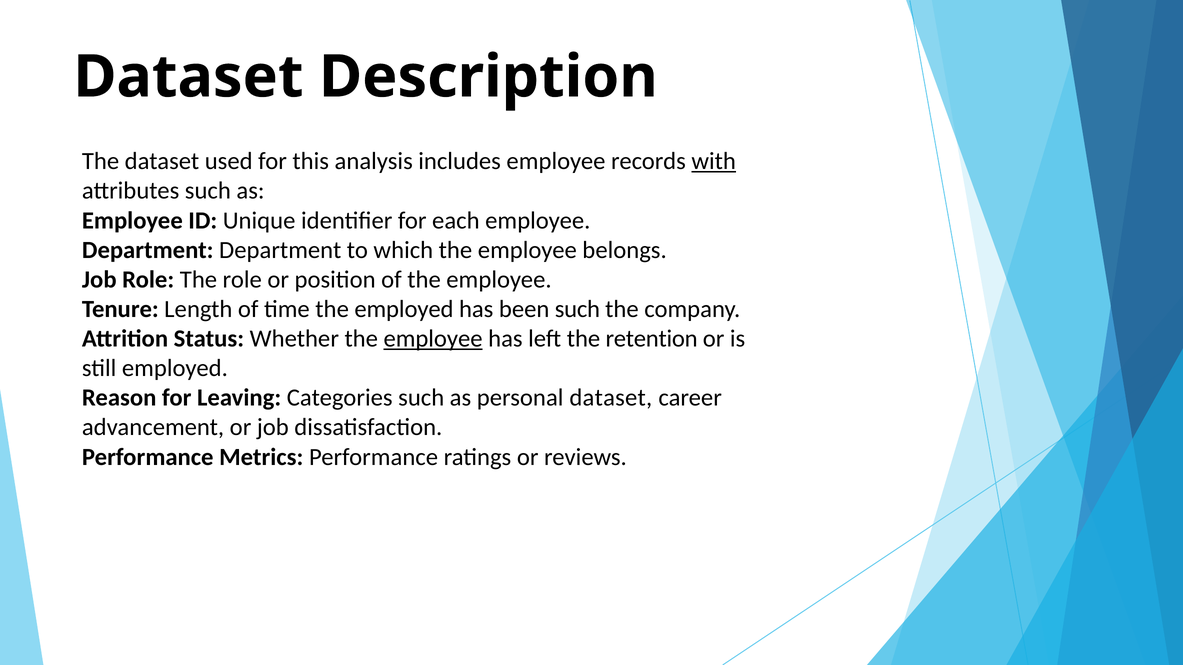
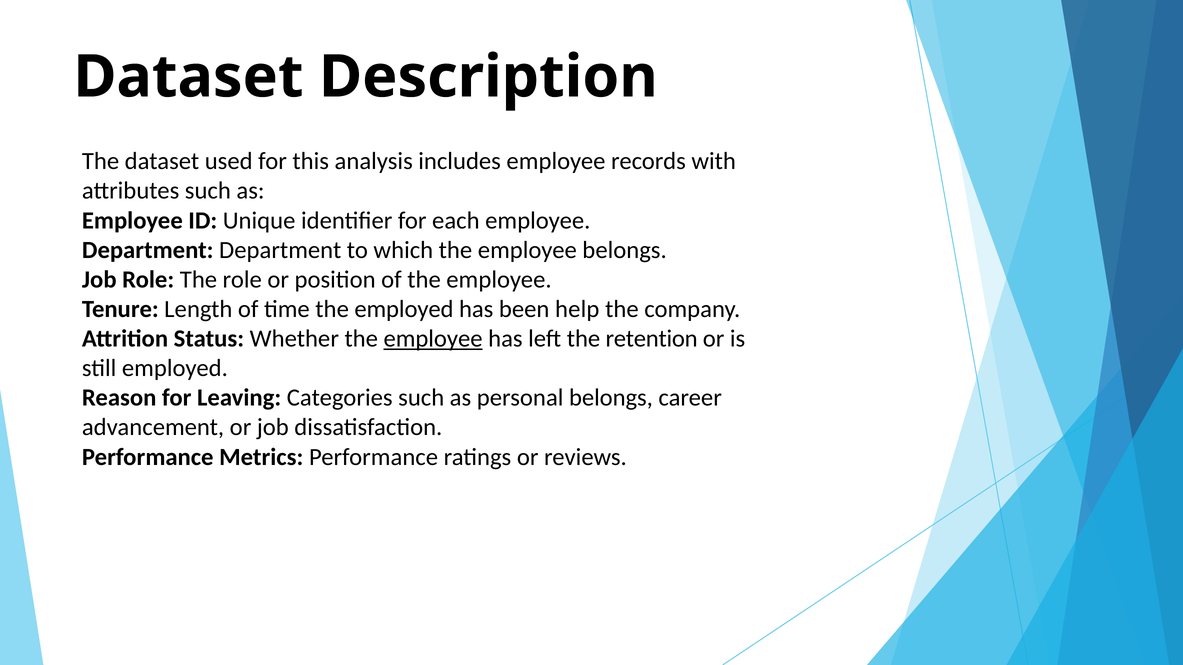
with underline: present -> none (714, 161)
been such: such -> help (577, 309)
personal dataset: dataset -> belongs (611, 398)
